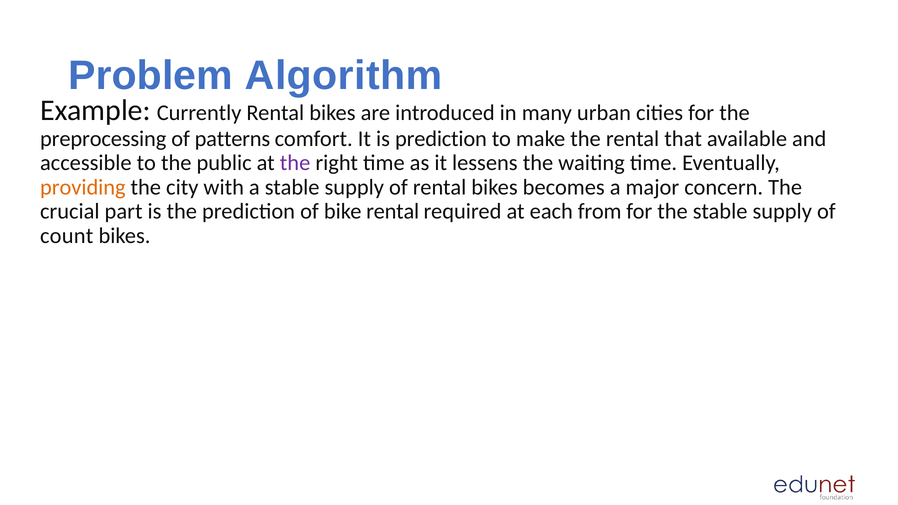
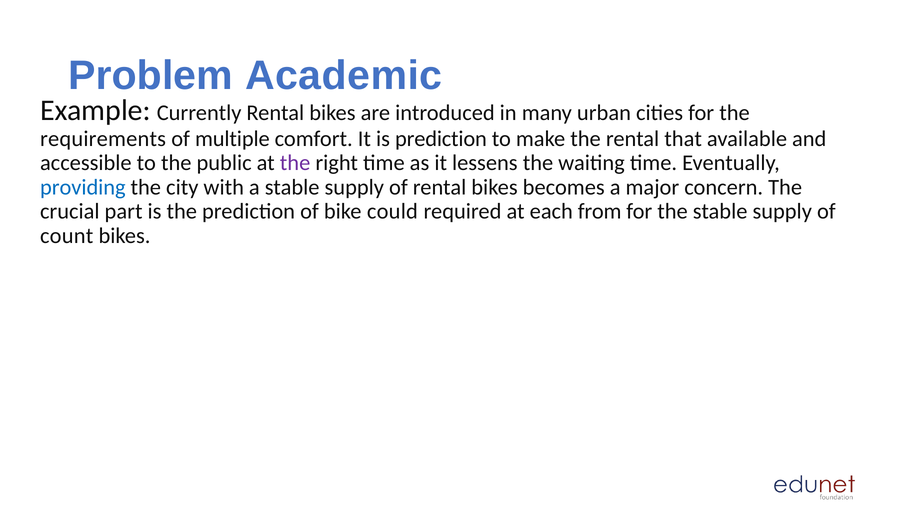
Algorithm: Algorithm -> Academic (344, 75)
preprocessing: preprocessing -> requirements (103, 139)
patterns: patterns -> multiple (232, 139)
providing colour: orange -> blue (83, 187)
bike rental: rental -> could (392, 212)
